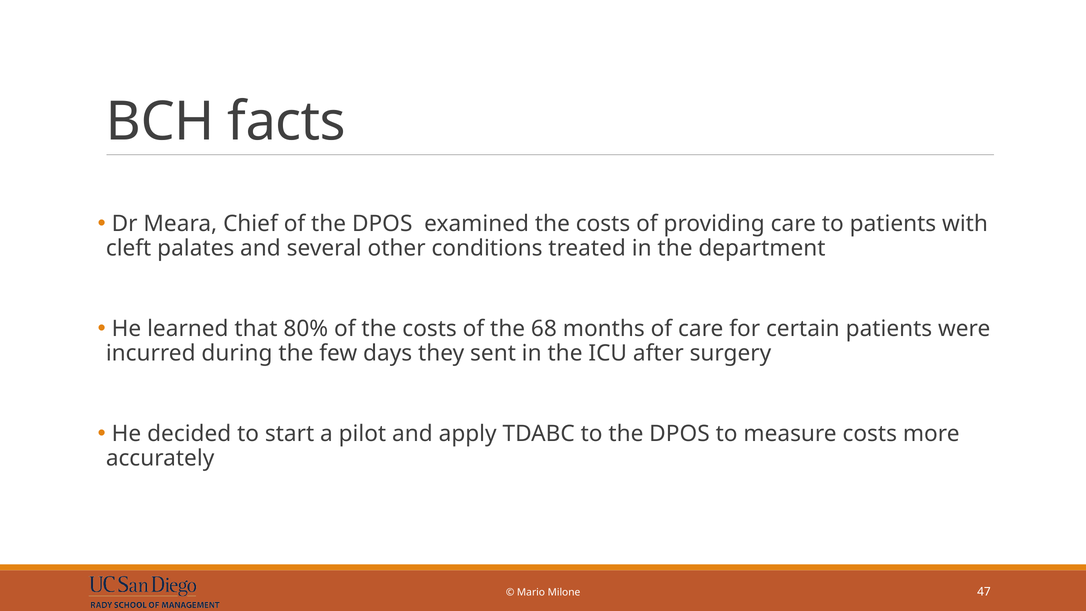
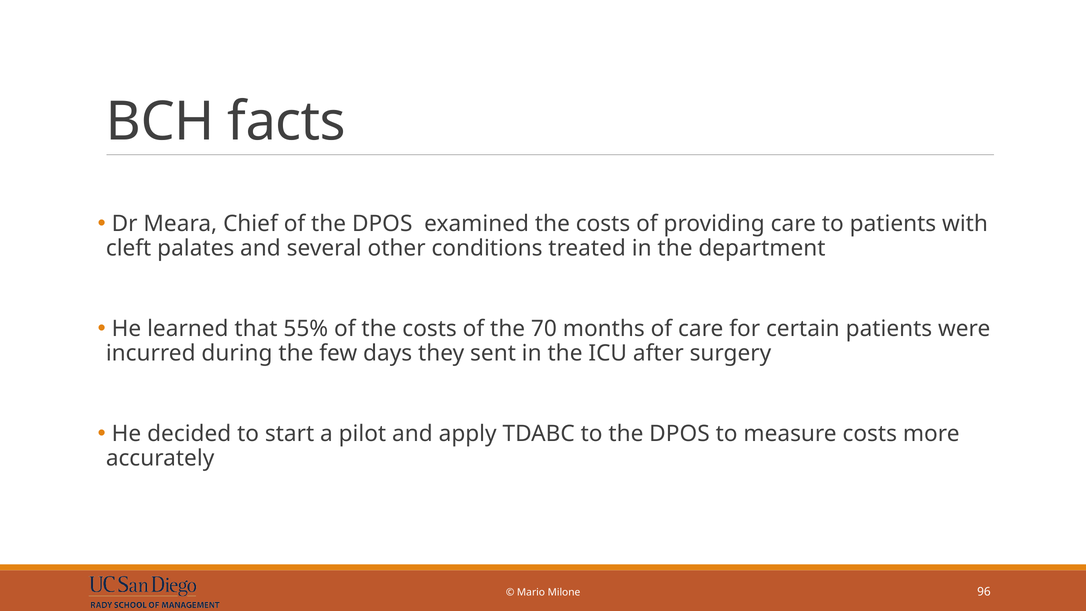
80%: 80% -> 55% (306, 329)
68: 68 -> 70 (544, 329)
47: 47 -> 96 (984, 592)
